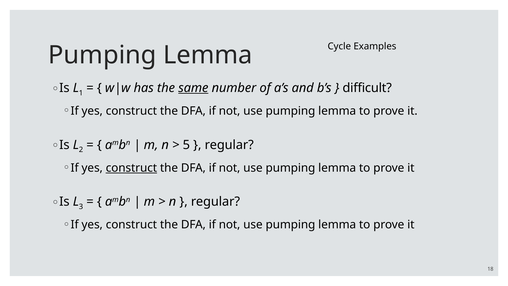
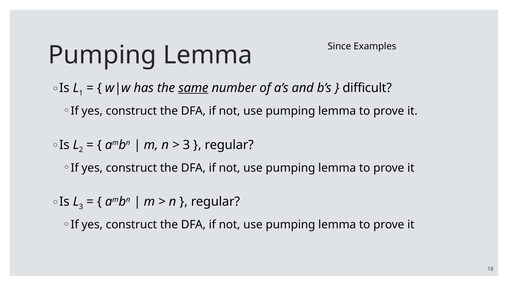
Cycle: Cycle -> Since (339, 46)
5: 5 -> 3 (186, 145)
construct underline: present -> none (131, 168)
